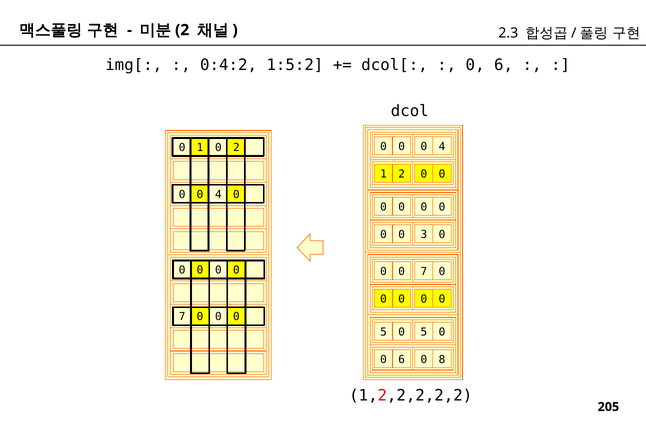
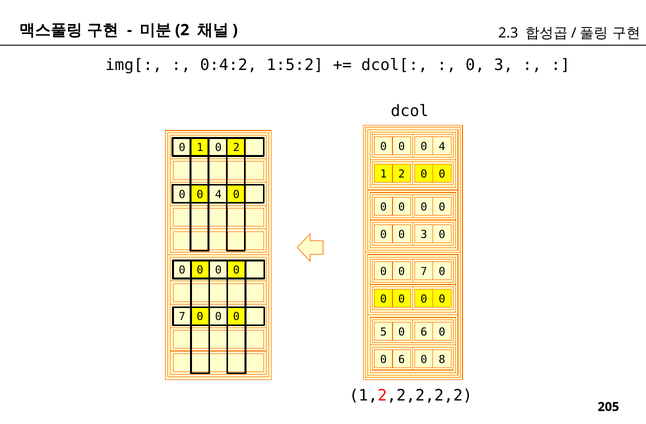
6: 6 -> 3 (504, 65)
5 0 5: 5 -> 6 (424, 332)
